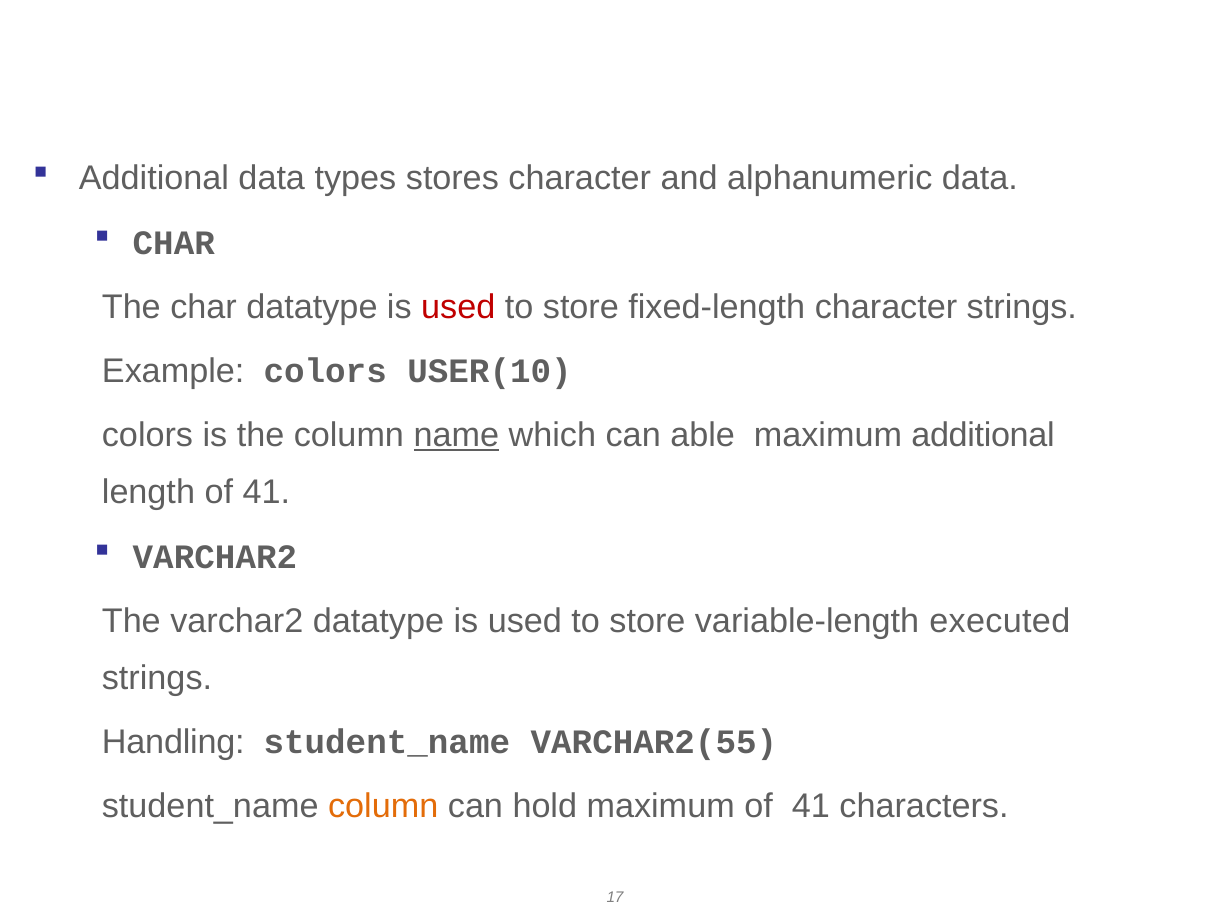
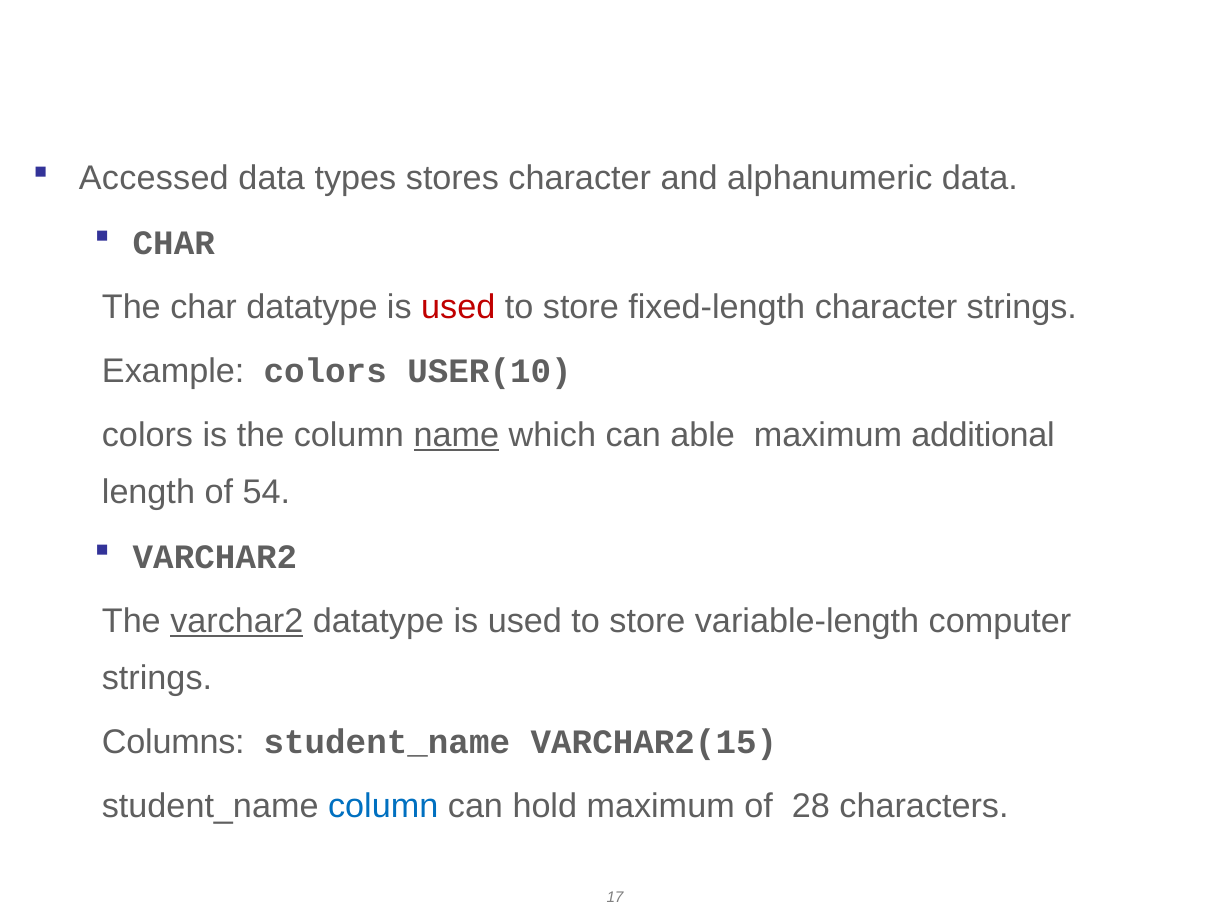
Additional: Additional -> Accessed (154, 179)
length of 41: 41 -> 54 (266, 493)
varchar2 underline: none -> present (237, 621)
executed: executed -> computer (1000, 621)
Handling: Handling -> Columns (173, 743)
VARCHAR2(55: VARCHAR2(55 -> VARCHAR2(15 (654, 743)
column colour: orange -> blue (383, 807)
maximum of 41: 41 -> 28 (811, 807)
